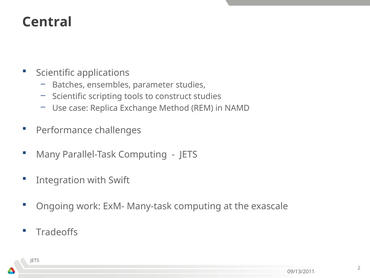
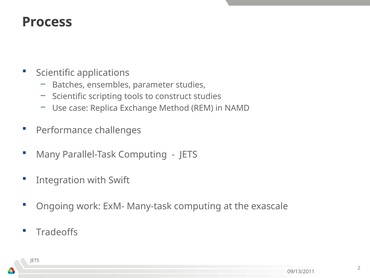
Central: Central -> Process (47, 22)
